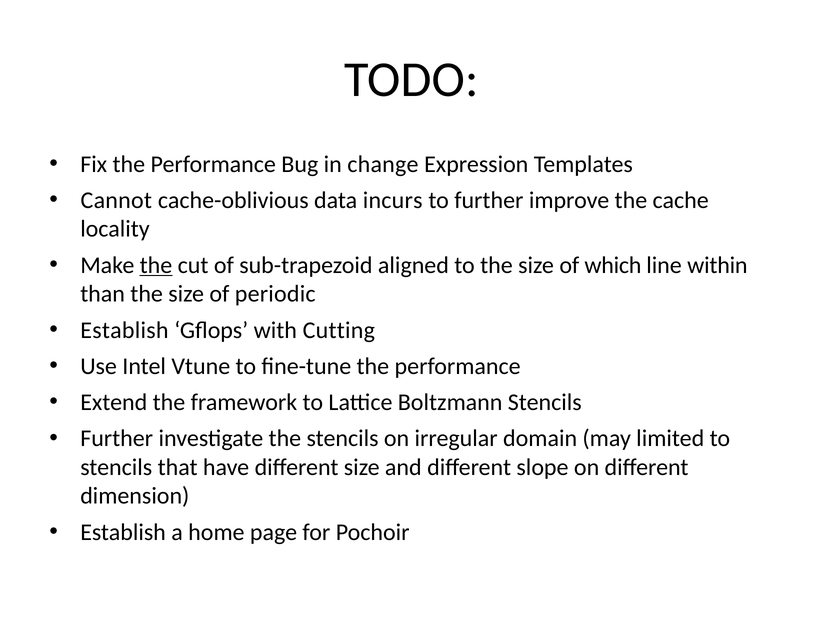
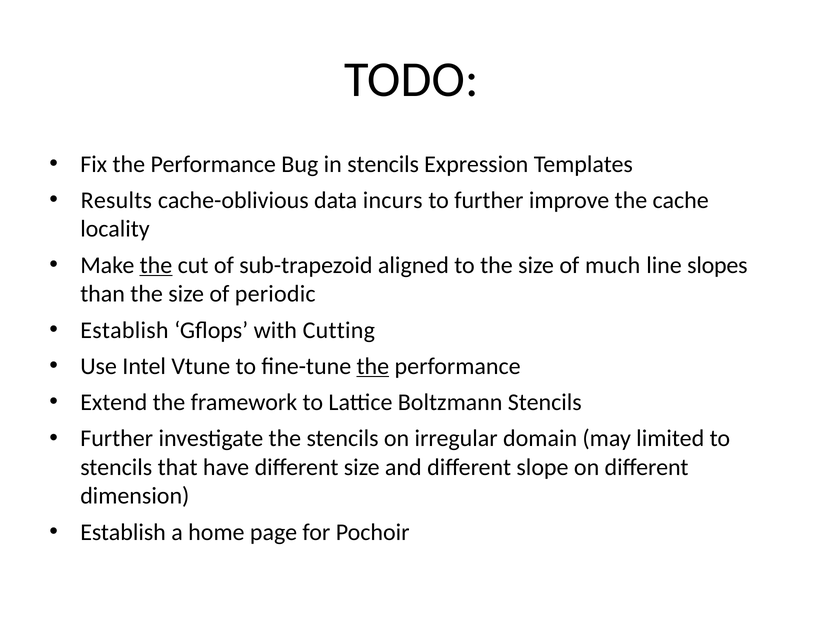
in change: change -> stencils (383, 164)
Cannot: Cannot -> Results (116, 200)
which: which -> much (613, 265)
within: within -> slopes (717, 265)
the underline: none -> present (373, 366)
